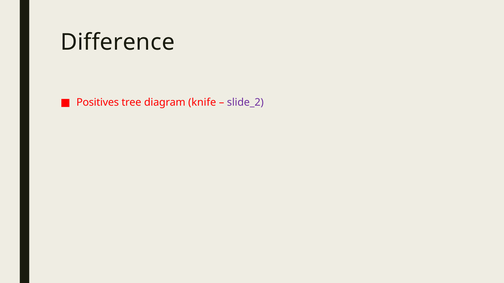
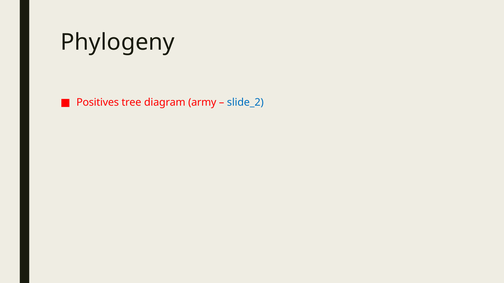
Difference: Difference -> Phylogeny (118, 42)
knife: knife -> army (202, 102)
slide_2 colour: purple -> blue (245, 102)
